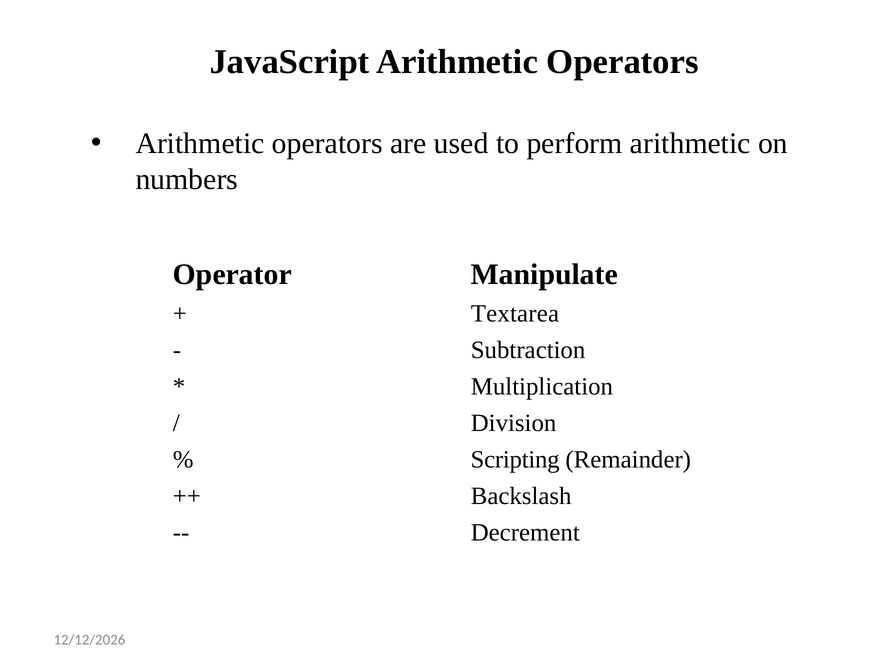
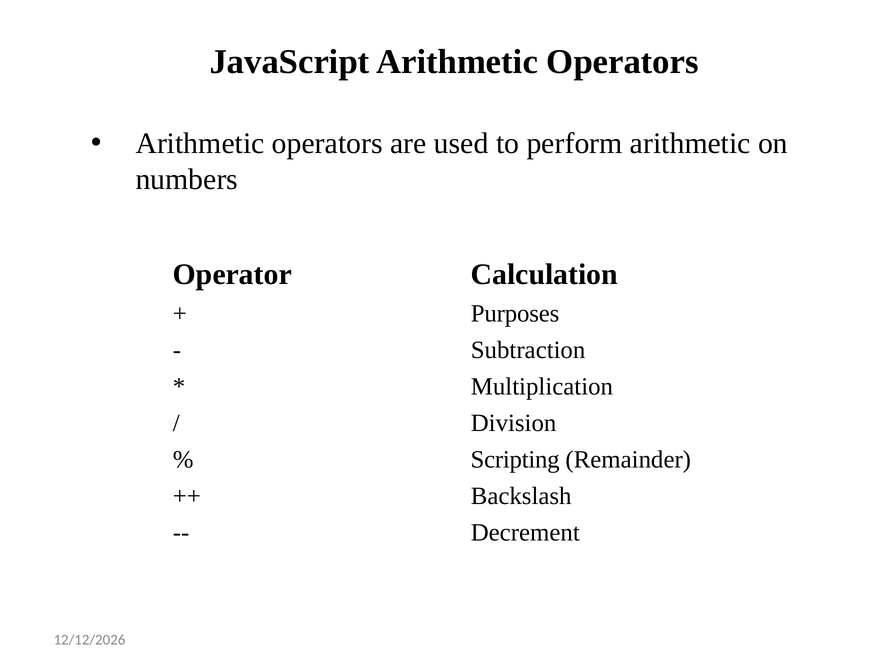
Manipulate: Manipulate -> Calculation (544, 274)
Textarea: Textarea -> Purposes (515, 314)
